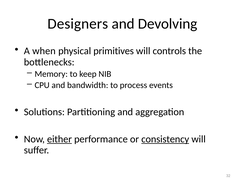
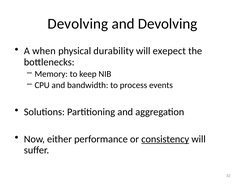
Designers: Designers -> Devolving (78, 24)
primitives: primitives -> durability (114, 51)
controls: controls -> exepect (169, 51)
either underline: present -> none (59, 139)
